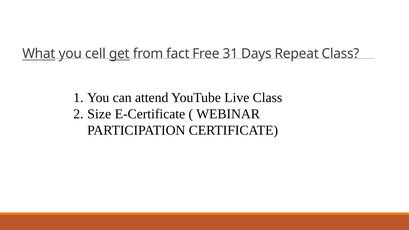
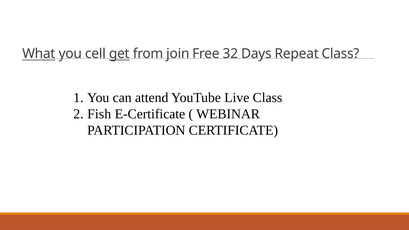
fact: fact -> join (178, 54)
31: 31 -> 32 (230, 54)
Size: Size -> Fish (99, 114)
